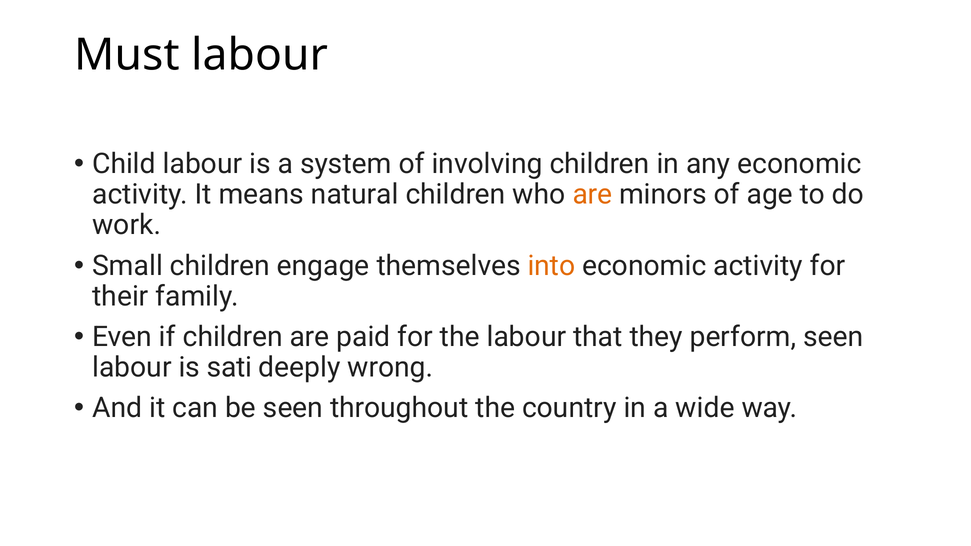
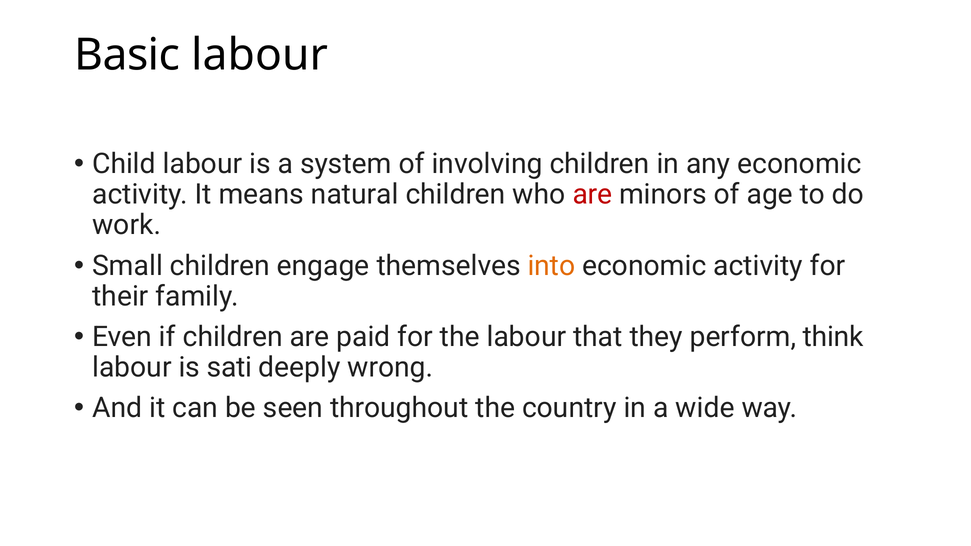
Must: Must -> Basic (127, 55)
are colour: orange -> red (592, 195)
perform seen: seen -> think (833, 337)
